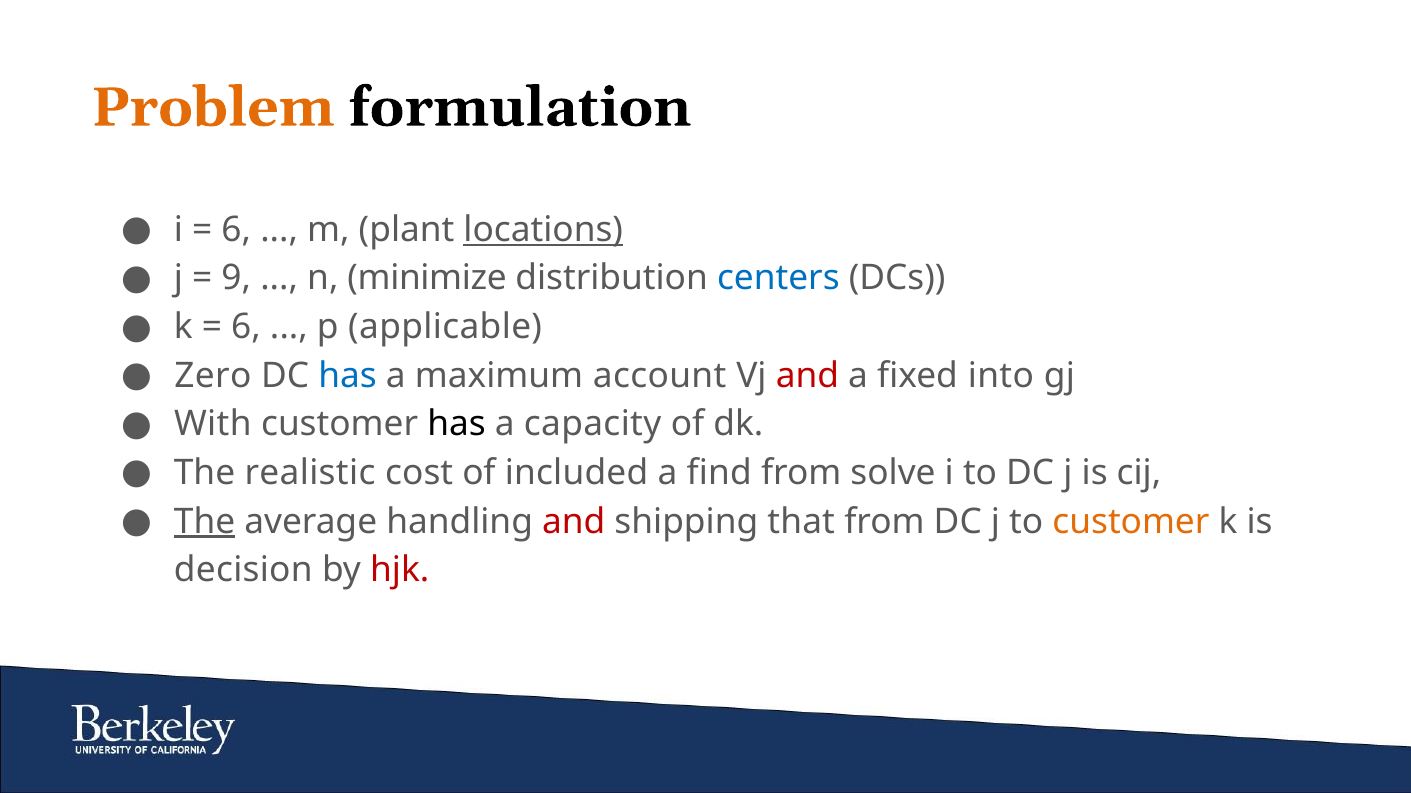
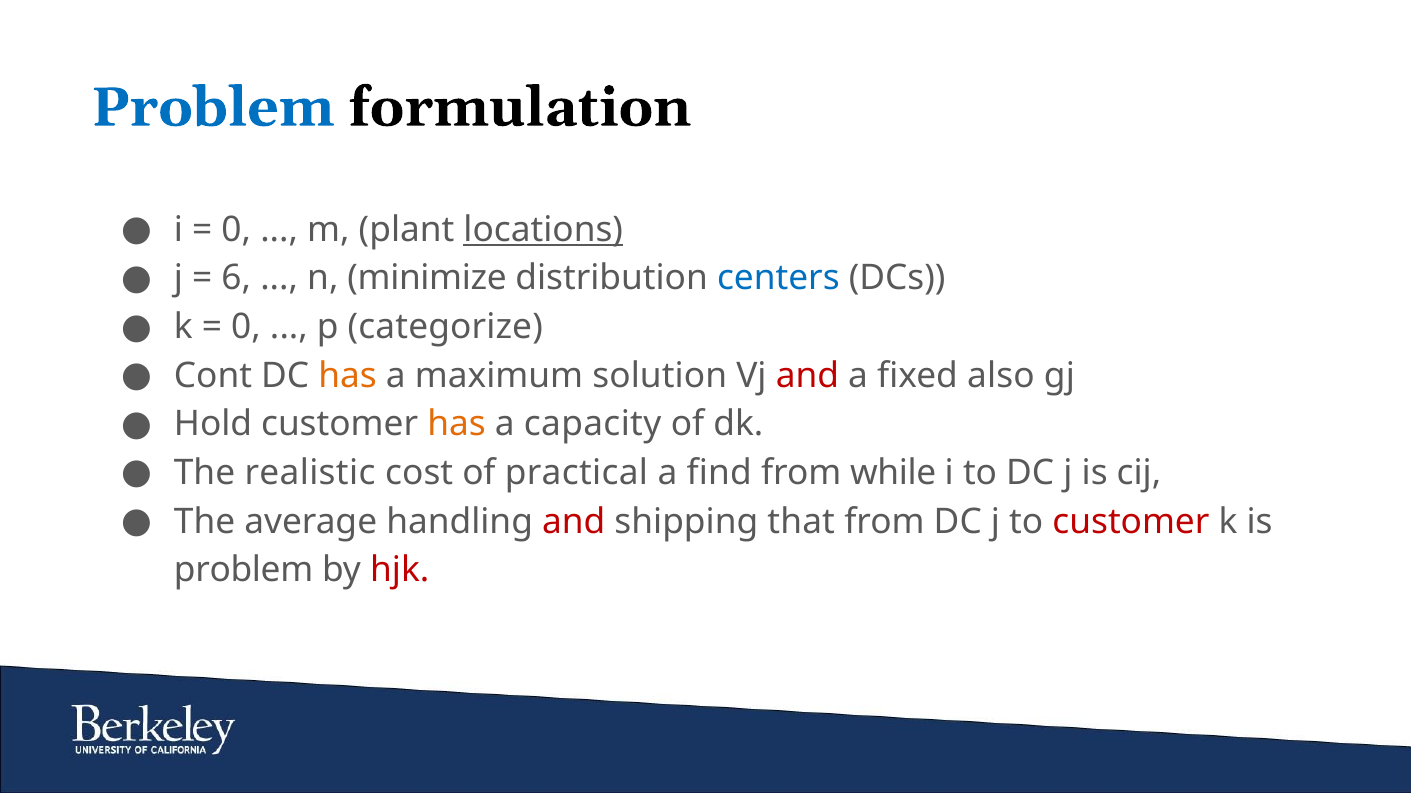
Problem colour: orange -> blue (213, 108)
6: 6 -> 0 (236, 230)
9: 9 -> 6 (236, 279)
6: 6 -> 0 (246, 327)
applicable: applicable -> categorize (445, 327)
Zero: Zero -> Cont (213, 376)
has colour: blue -> orange (348, 376)
account: account -> solution (660, 376)
into: into -> also (1001, 376)
With: With -> Hold (213, 425)
has colour: black -> orange (457, 425)
included: included -> practical (576, 473)
solve: solve -> while (893, 473)
The underline: present -> none (205, 522)
customer colour: orange -> red (1131, 522)
decision: decision -> problem (244, 571)
